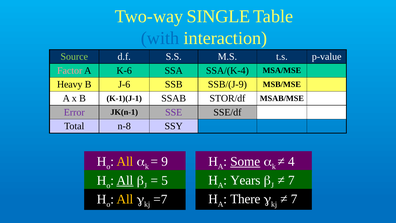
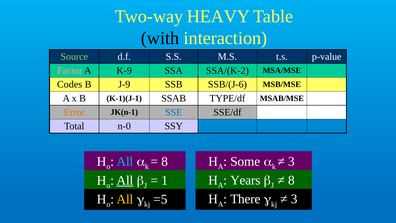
SINGLE: SINGLE -> HEAVY (218, 16)
with colour: blue -> black (160, 38)
K-6: K-6 -> K-9 (124, 70)
SSA/(K-4: SSA/(K-4 -> SSA/(K-2 (227, 70)
Heavy: Heavy -> Codes (70, 84)
J-6: J-6 -> J-9 (124, 84)
SSB/(J-9: SSB/(J-9 -> SSB/(J-6 (227, 84)
STOR/df: STOR/df -> TYPE/df (227, 98)
Error colour: purple -> orange (74, 112)
SSE colour: purple -> blue (174, 112)
n-8: n-8 -> n-0 (124, 126)
Some underline: present -> none (245, 161)
4: 4 -> 3 (292, 161)
All colour: yellow -> light blue (125, 161)
9: 9 -> 8 (165, 161)
7: 7 -> 8 (291, 180)
5: 5 -> 1 (165, 180)
7: 7 -> 3 (294, 199)
=7: =7 -> =5 (160, 199)
